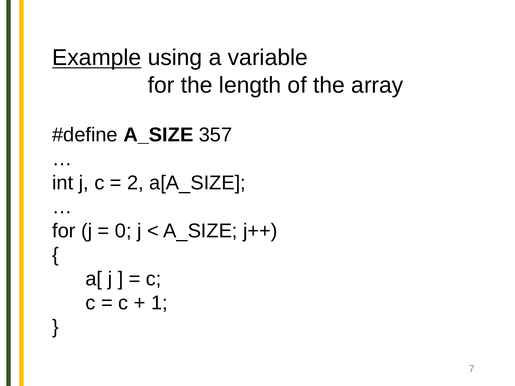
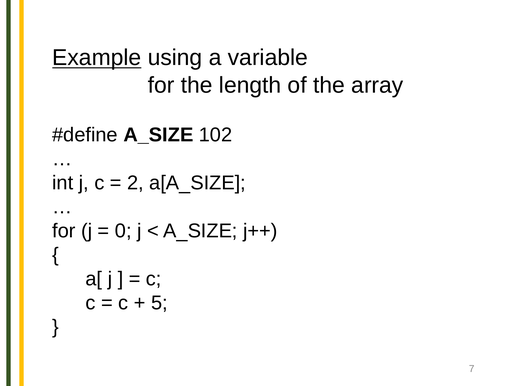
357: 357 -> 102 (216, 135)
1: 1 -> 5 (159, 303)
